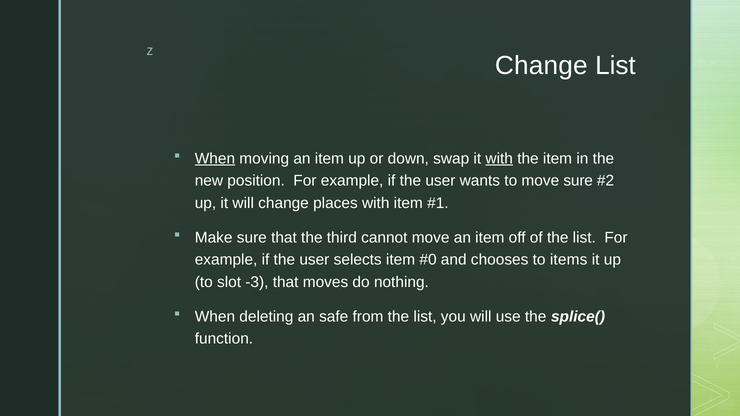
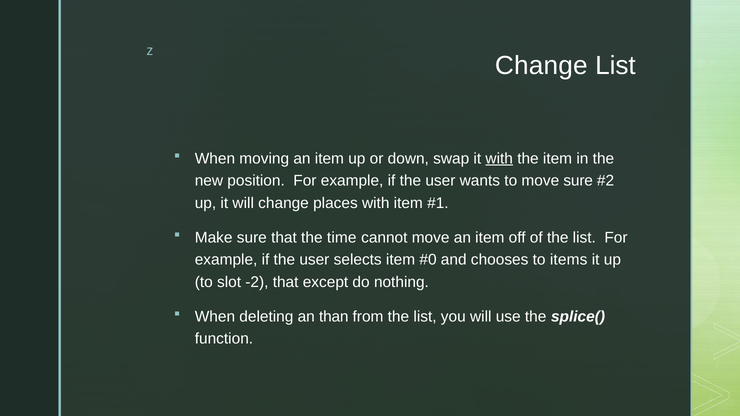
When underline: present -> none (215, 159)
third: third -> time (342, 238)
-3: -3 -> -2 (257, 282)
moves: moves -> except (326, 282)
safe: safe -> than (334, 317)
